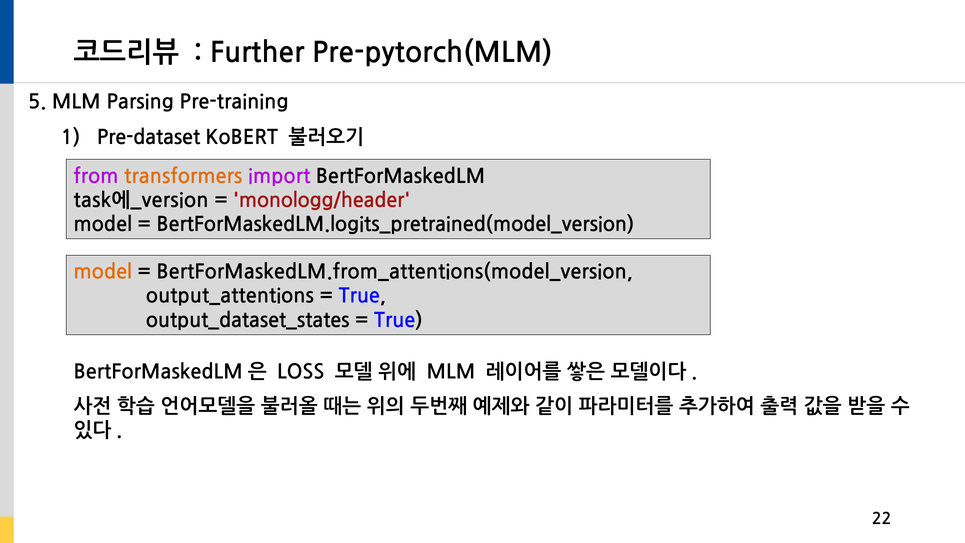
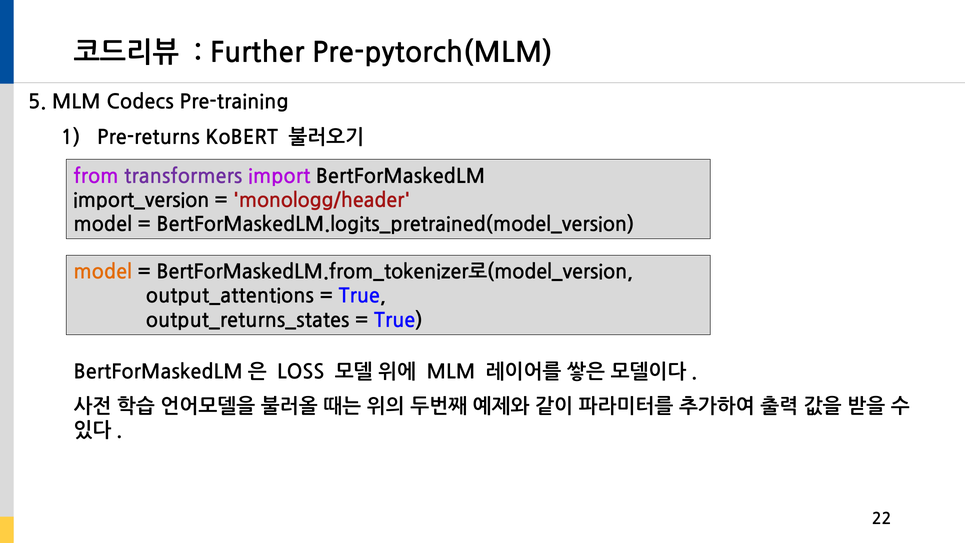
Parsing: Parsing -> Codecs (140, 102)
Pre-dataset: Pre-dataset -> Pre-returns (148, 137)
transformers colour: orange -> purple (183, 176)
task에_version: task에_version -> import_version (141, 201)
BertForMaskedLM.from_attentions(model_version: BertForMaskedLM.from_attentions(model_version -> BertForMaskedLM.from_tokenizer로(model_version (395, 272)
output_dataset_states: output_dataset_states -> output_returns_states (248, 320)
